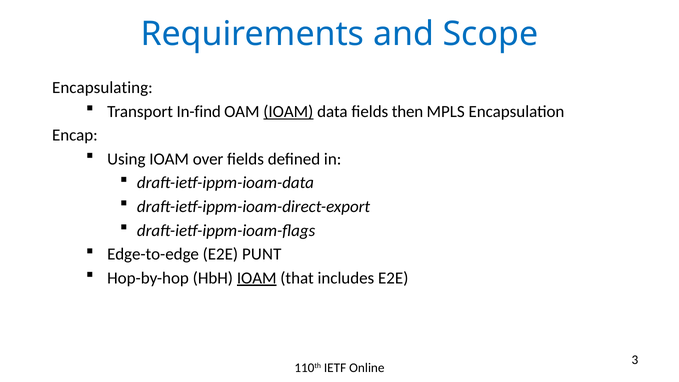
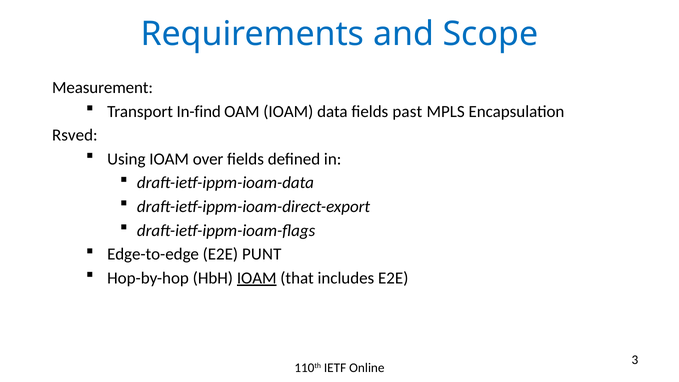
Encapsulating: Encapsulating -> Measurement (102, 88)
IOAM underline: present -> none (288, 112)
then: then -> past (407, 112)
Encap: Encap -> Rsved (75, 135)
